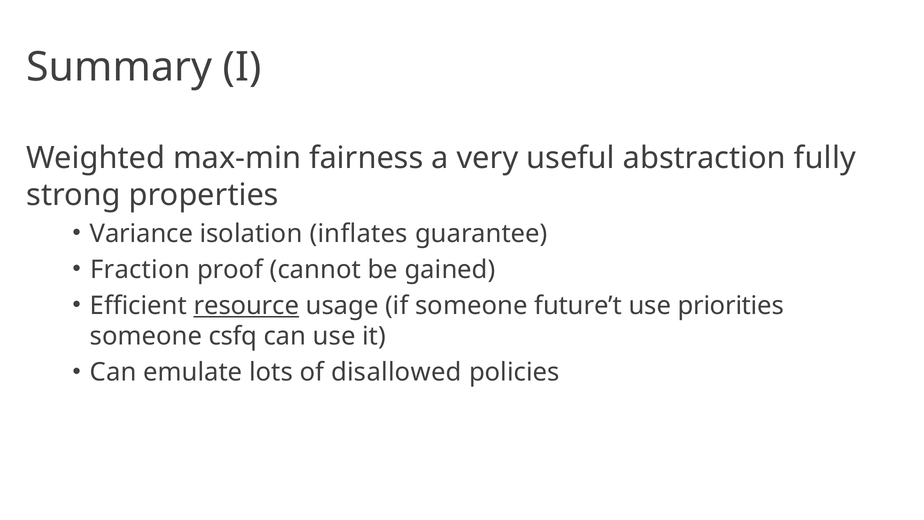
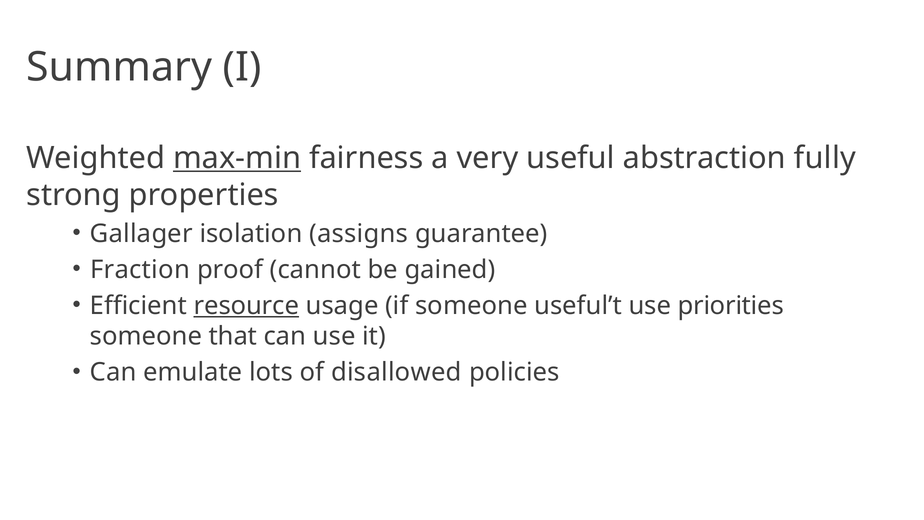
max-min underline: none -> present (237, 158)
Variance: Variance -> Gallager (141, 234)
inflates: inflates -> assigns (359, 234)
future’t: future’t -> useful’t (578, 305)
csfq: csfq -> that (233, 336)
